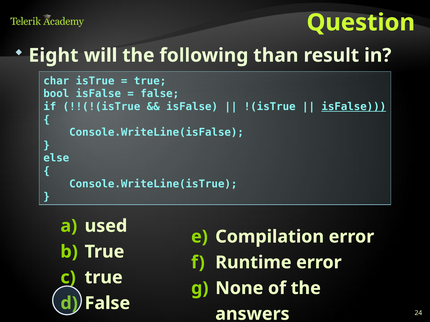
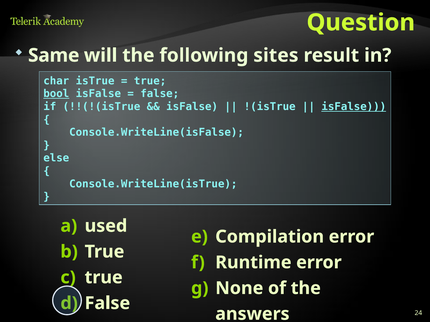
Eight: Eight -> Same (54, 55)
than: than -> sites (276, 55)
bool underline: none -> present (56, 94)
